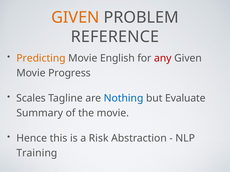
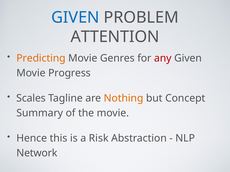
GIVEN colour: orange -> blue (75, 17)
REFERENCE: REFERENCE -> ATTENTION (115, 37)
English: English -> Genres (117, 58)
Nothing colour: blue -> orange (124, 99)
Evaluate: Evaluate -> Concept (185, 99)
Training: Training -> Network (37, 153)
